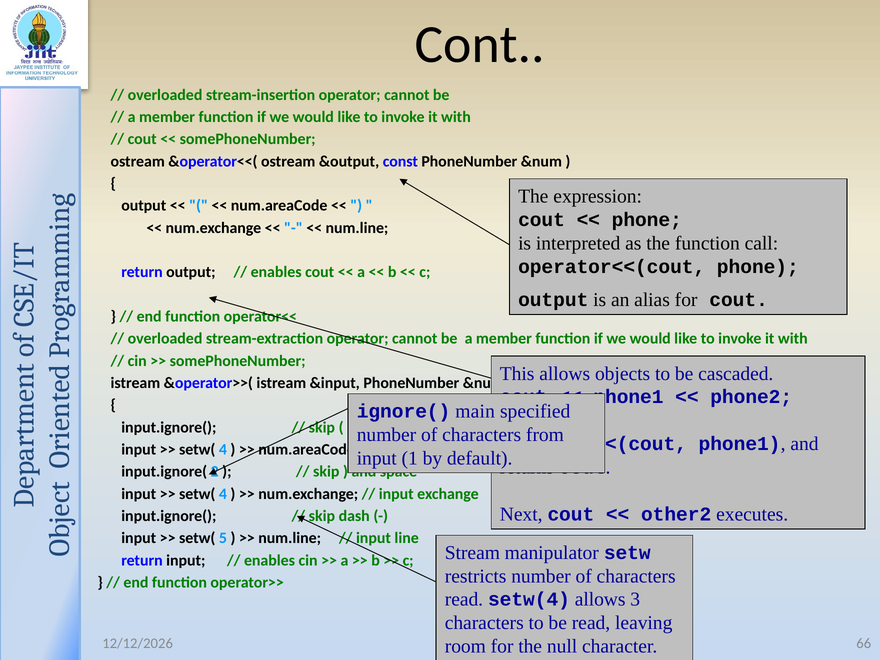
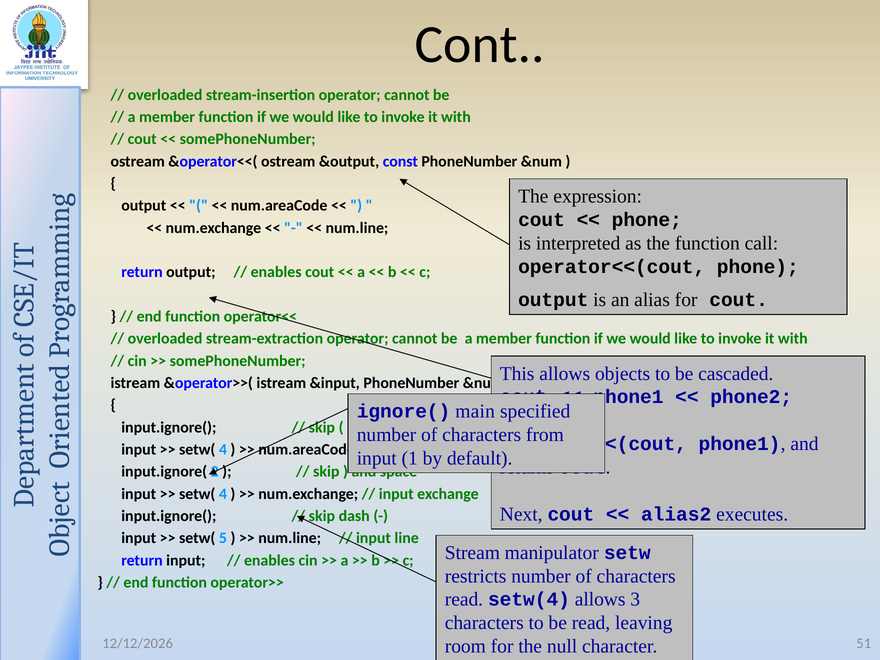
other2: other2 -> alias2 (676, 514)
66: 66 -> 51 (864, 643)
